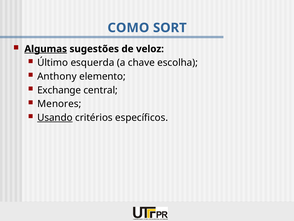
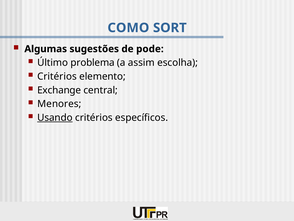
Algumas underline: present -> none (46, 49)
veloz: veloz -> pode (150, 49)
esquerda: esquerda -> problema (93, 63)
chave: chave -> assim (141, 63)
Anthony: Anthony -> Critérios (57, 76)
